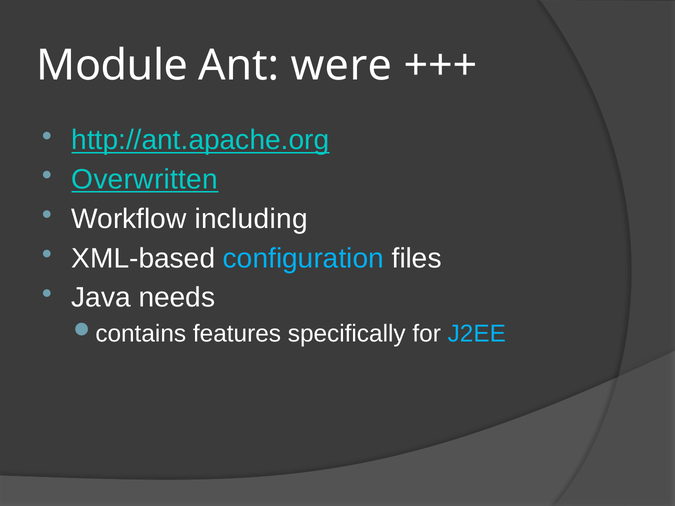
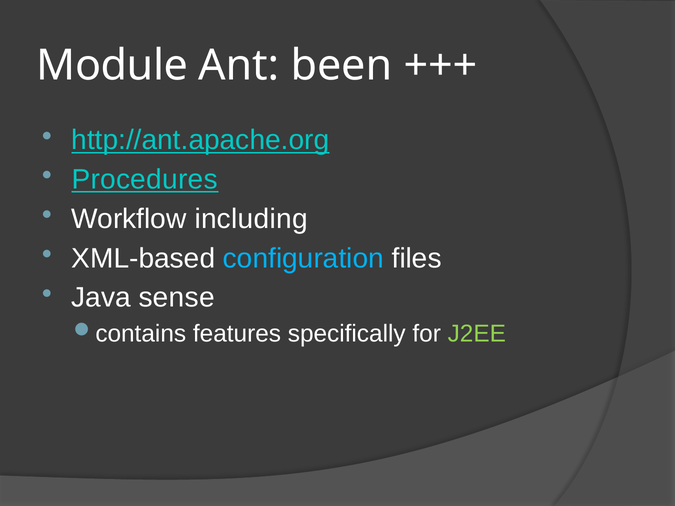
were: were -> been (341, 65)
Overwritten: Overwritten -> Procedures (145, 180)
needs: needs -> sense (177, 298)
J2EE colour: light blue -> light green (477, 334)
